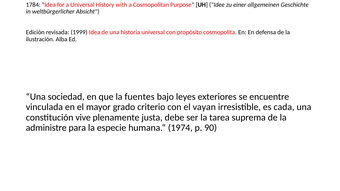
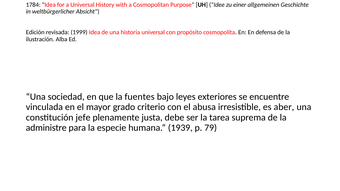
vayan: vayan -> abusa (204, 107)
cada: cada -> aber (284, 107)
vive: vive -> jefe (83, 118)
1974: 1974 -> 1939 (180, 128)
90: 90 -> 79 (211, 128)
